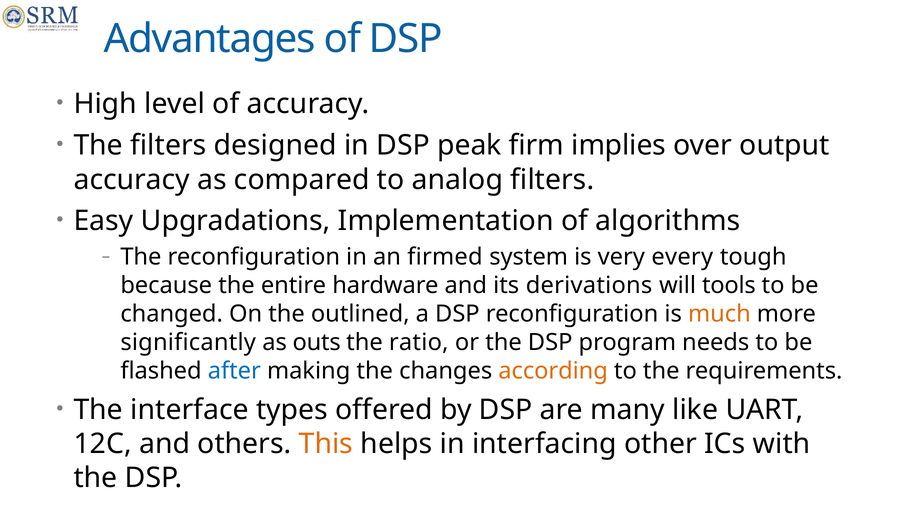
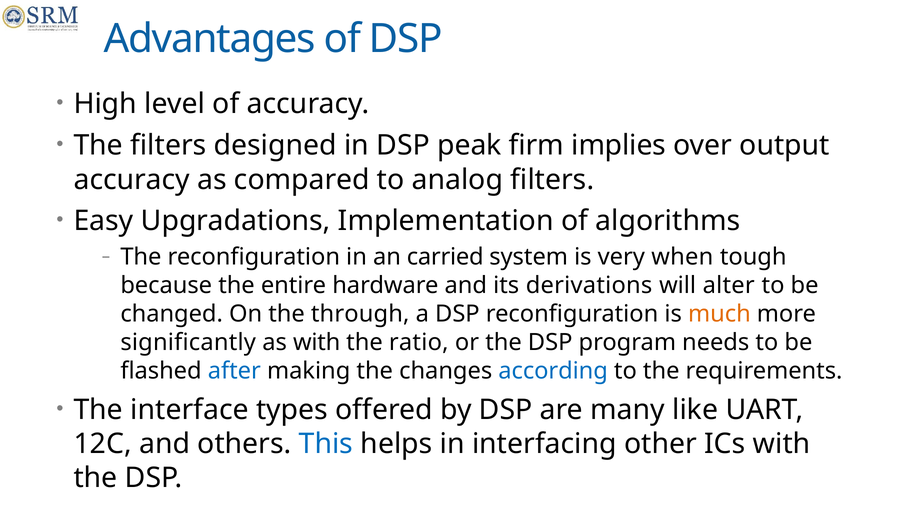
firmed: firmed -> carried (445, 257)
every: every -> when (682, 257)
tools: tools -> alter (729, 285)
outlined: outlined -> through (360, 314)
as outs: outs -> with (317, 342)
according colour: orange -> blue (553, 371)
This colour: orange -> blue (326, 444)
